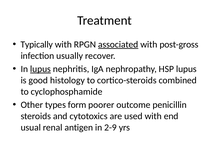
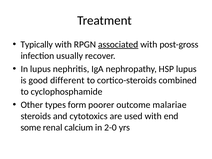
lupus underline: present -> none (40, 69)
histology: histology -> different (67, 80)
penicillin: penicillin -> malariae (170, 105)
usual: usual -> some (31, 127)
antigen: antigen -> calcium (79, 127)
2-9: 2-9 -> 2-0 (111, 127)
